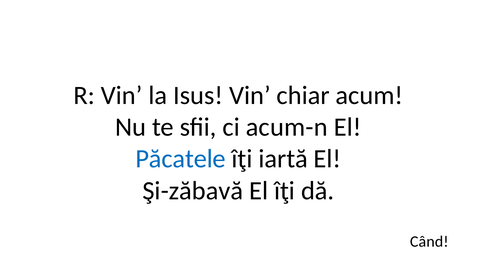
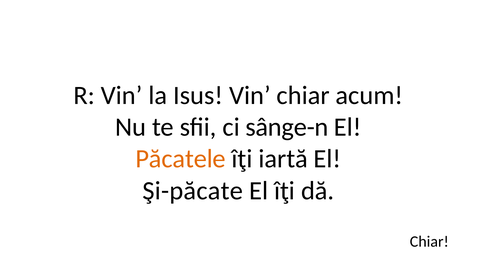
acum-n: acum-n -> sânge-n (287, 127)
Păcatele colour: blue -> orange (181, 159)
Şi-zăbavă: Şi-zăbavă -> Şi-păcate (193, 191)
Când: Când -> Chiar (429, 242)
